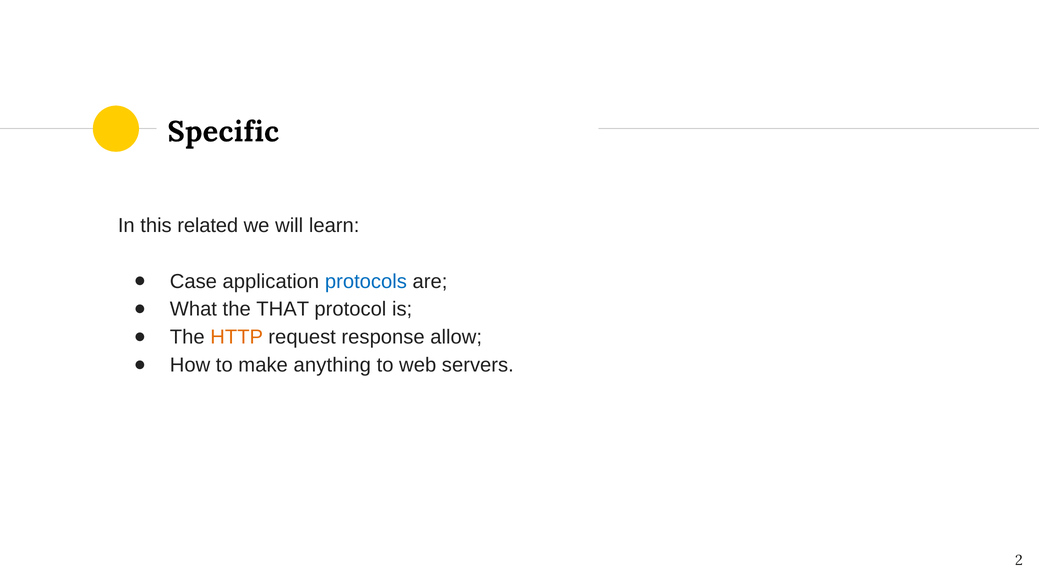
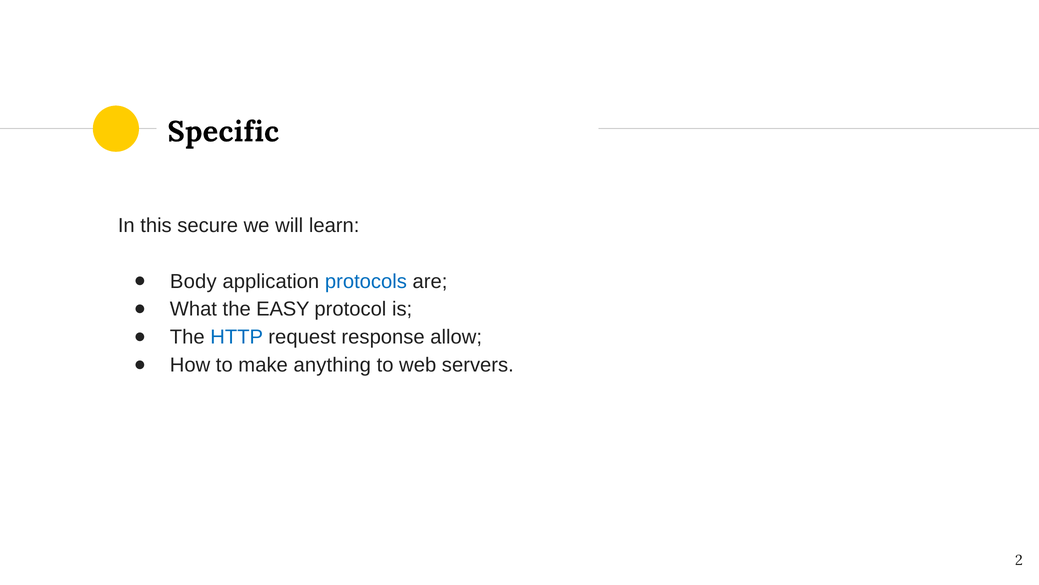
related: related -> secure (208, 225)
Case: Case -> Body (193, 281)
THAT: THAT -> EASY (283, 309)
HTTP colour: orange -> blue (237, 337)
